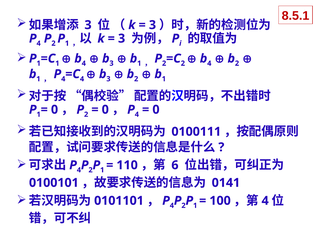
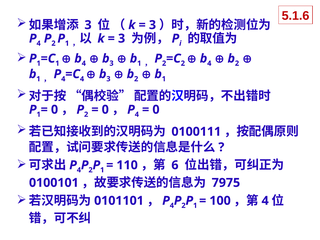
8.5.1: 8.5.1 -> 5.1.6 (296, 16)
0141: 0141 -> 7975 (226, 183)
